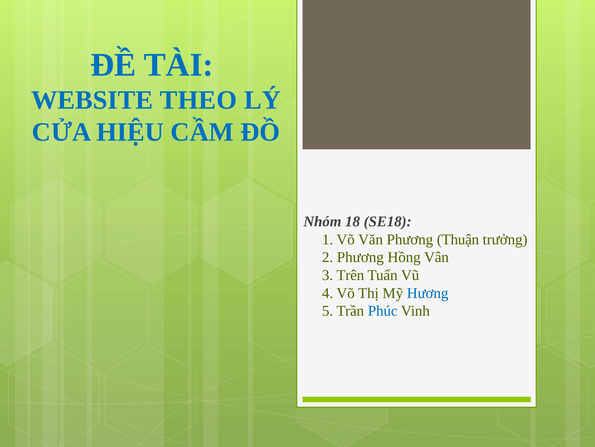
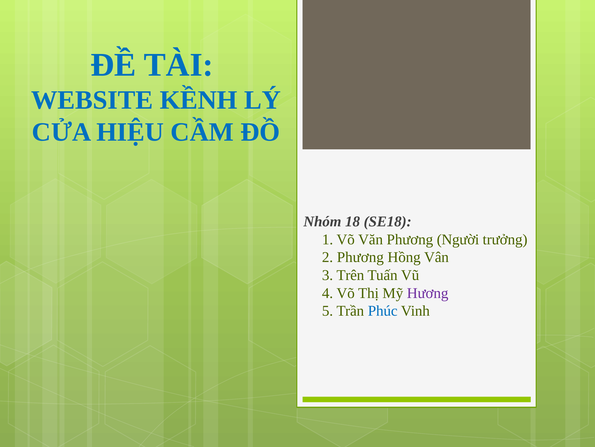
THEO: THEO -> KỀNH (199, 100)
Thuận: Thuận -> Người (458, 239)
Hương colour: blue -> purple (428, 293)
